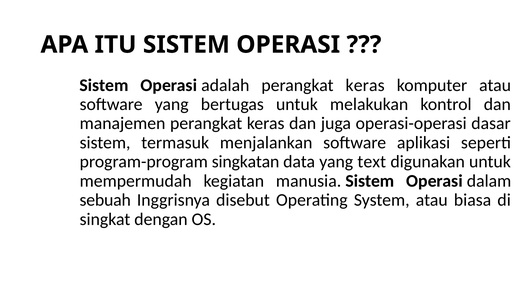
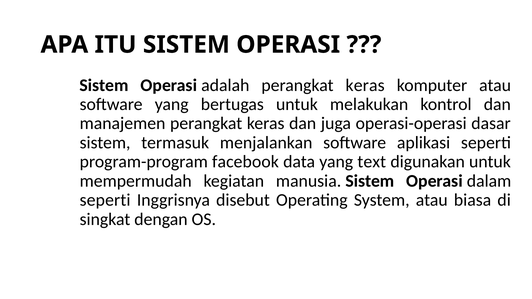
singkatan: singkatan -> facebook (245, 162)
sebuah: sebuah -> seperti (105, 200)
